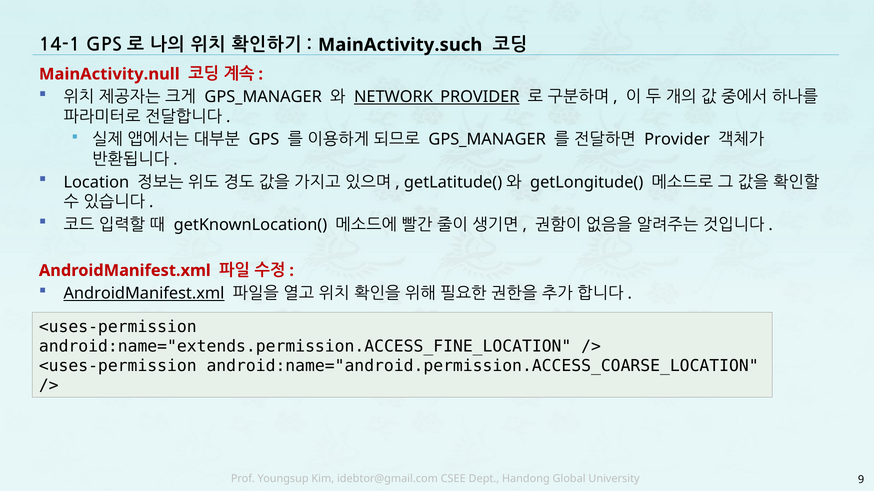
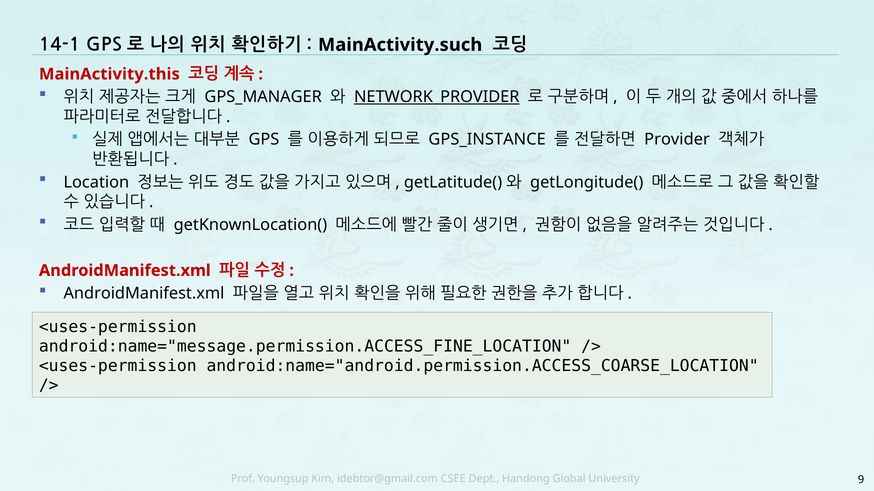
MainActivity.null: MainActivity.null -> MainActivity.this (109, 74)
GPS_MANAGER: GPS_MANAGER -> GPS_INSTANCE (487, 140)
AndroidManifest.xml underline: present -> none (144, 294)
android:name="extends.permission.ACCESS_FINE_LOCATION: android:name="extends.permission.ACCESS_FINE_LOCATION -> android:name="message.permission.ACCESS_FINE_LOCATION (305, 347)
